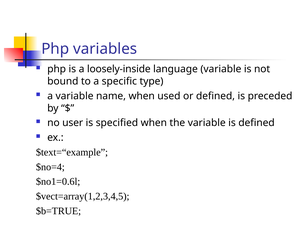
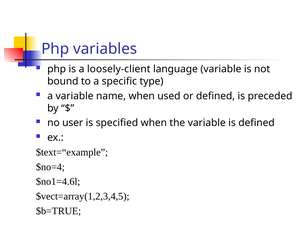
loosely-inside: loosely-inside -> loosely-client (119, 69)
$no1=0.6l: $no1=0.6l -> $no1=4.6l (58, 182)
